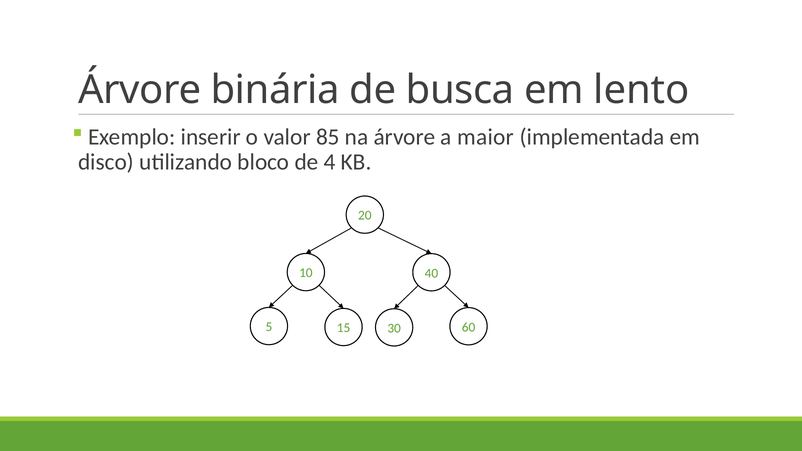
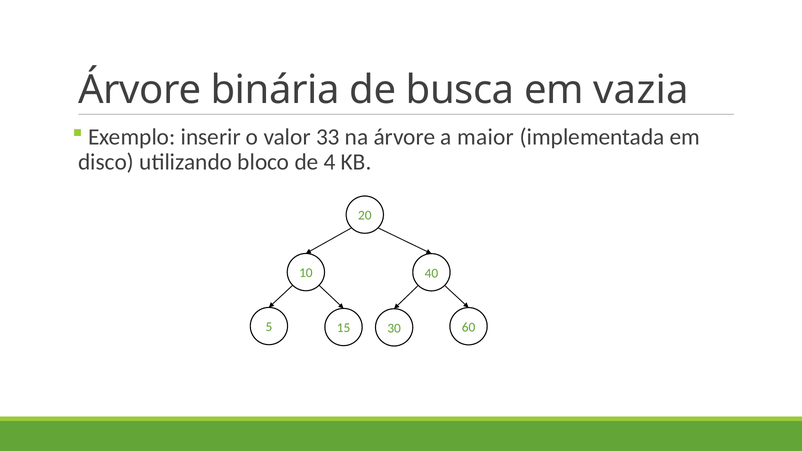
lento: lento -> vazia (641, 90)
85: 85 -> 33 (328, 137)
